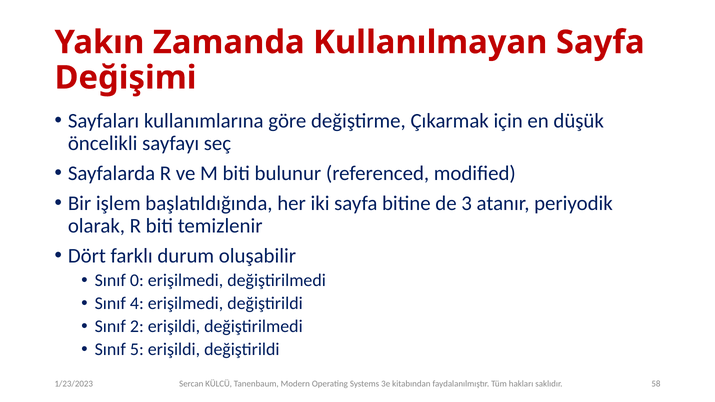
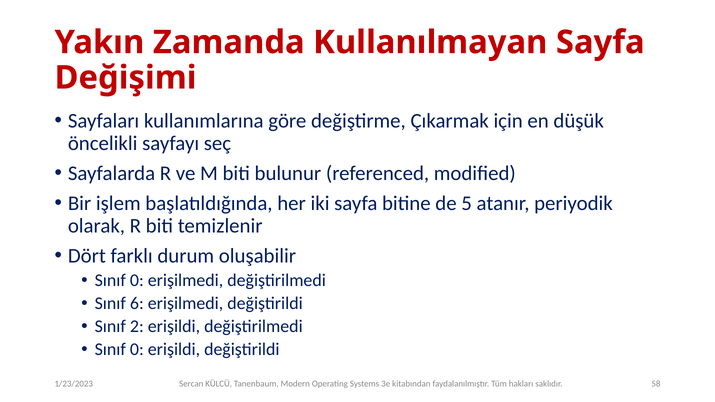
3: 3 -> 5 (467, 203)
4: 4 -> 6 (137, 304)
5: 5 -> 0 (137, 350)
